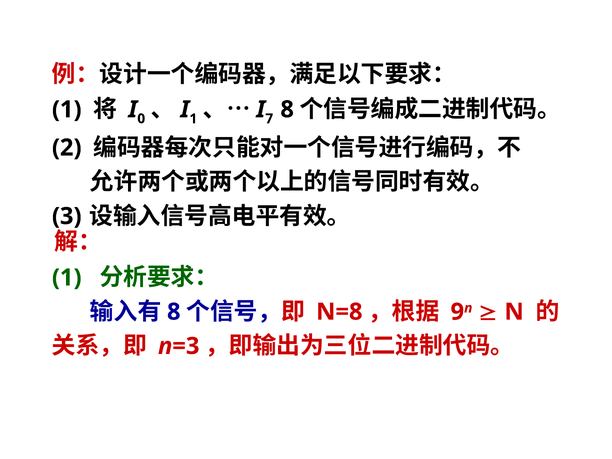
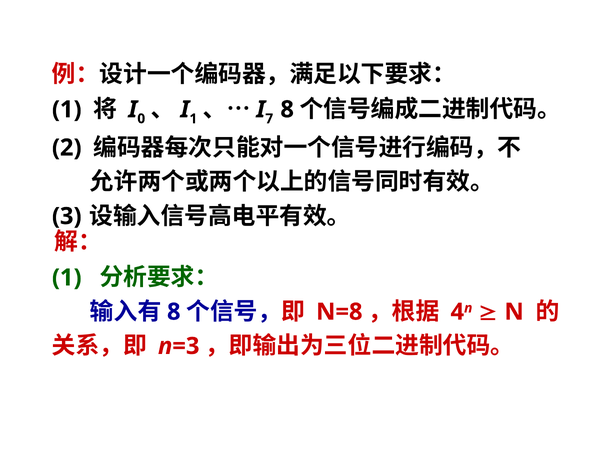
9: 9 -> 4 (457, 312)
